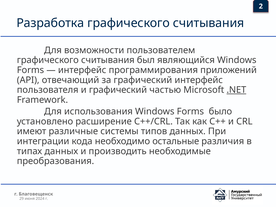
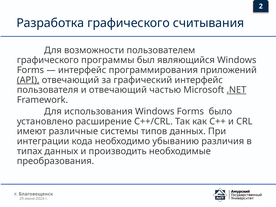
считывания: считывания -> программы (108, 60)
API underline: none -> present (28, 80)
и графический: графический -> отвечающий (118, 90)
остальные: остальные -> убыванию (176, 141)
